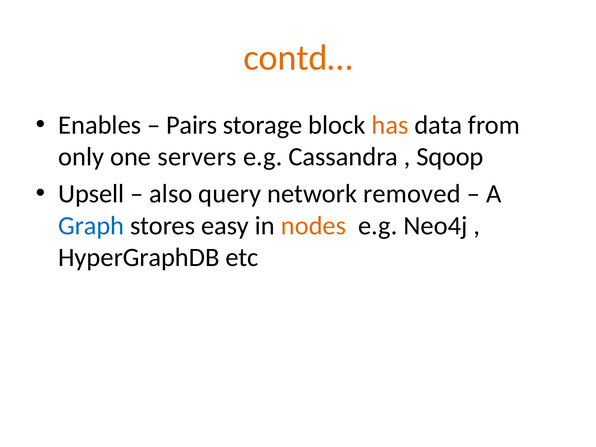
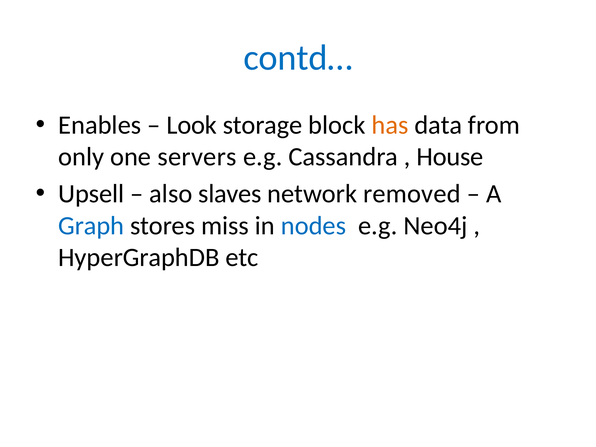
contd… colour: orange -> blue (298, 58)
Pairs: Pairs -> Look (192, 125)
Sqoop: Sqoop -> House (450, 157)
query: query -> slaves (230, 194)
easy: easy -> miss (225, 226)
nodes colour: orange -> blue (313, 226)
